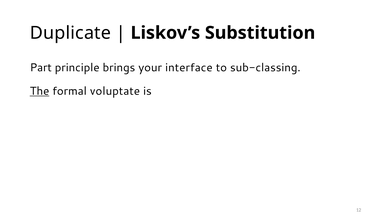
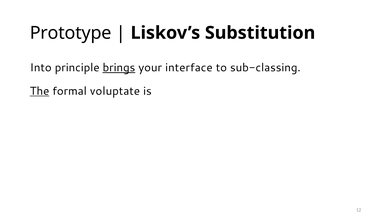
Duplicate: Duplicate -> Prototype (71, 33)
Part: Part -> Into (41, 68)
brings underline: none -> present (119, 68)
